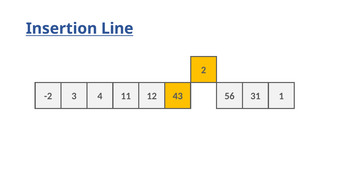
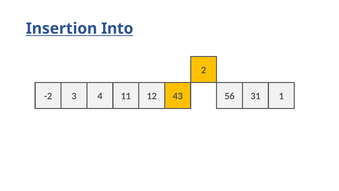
Line: Line -> Into (117, 28)
